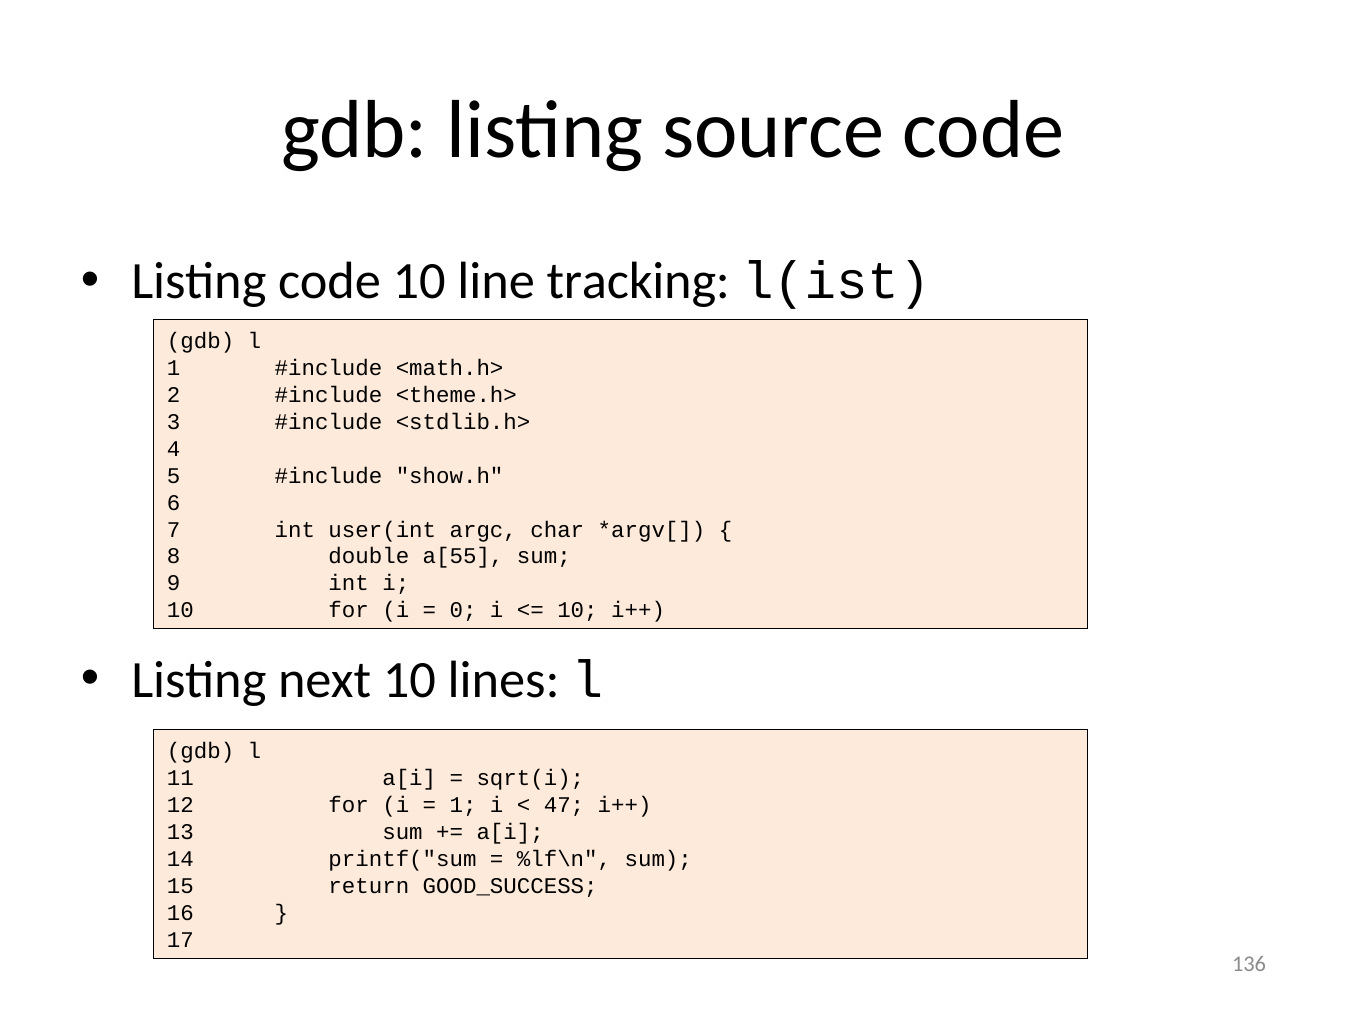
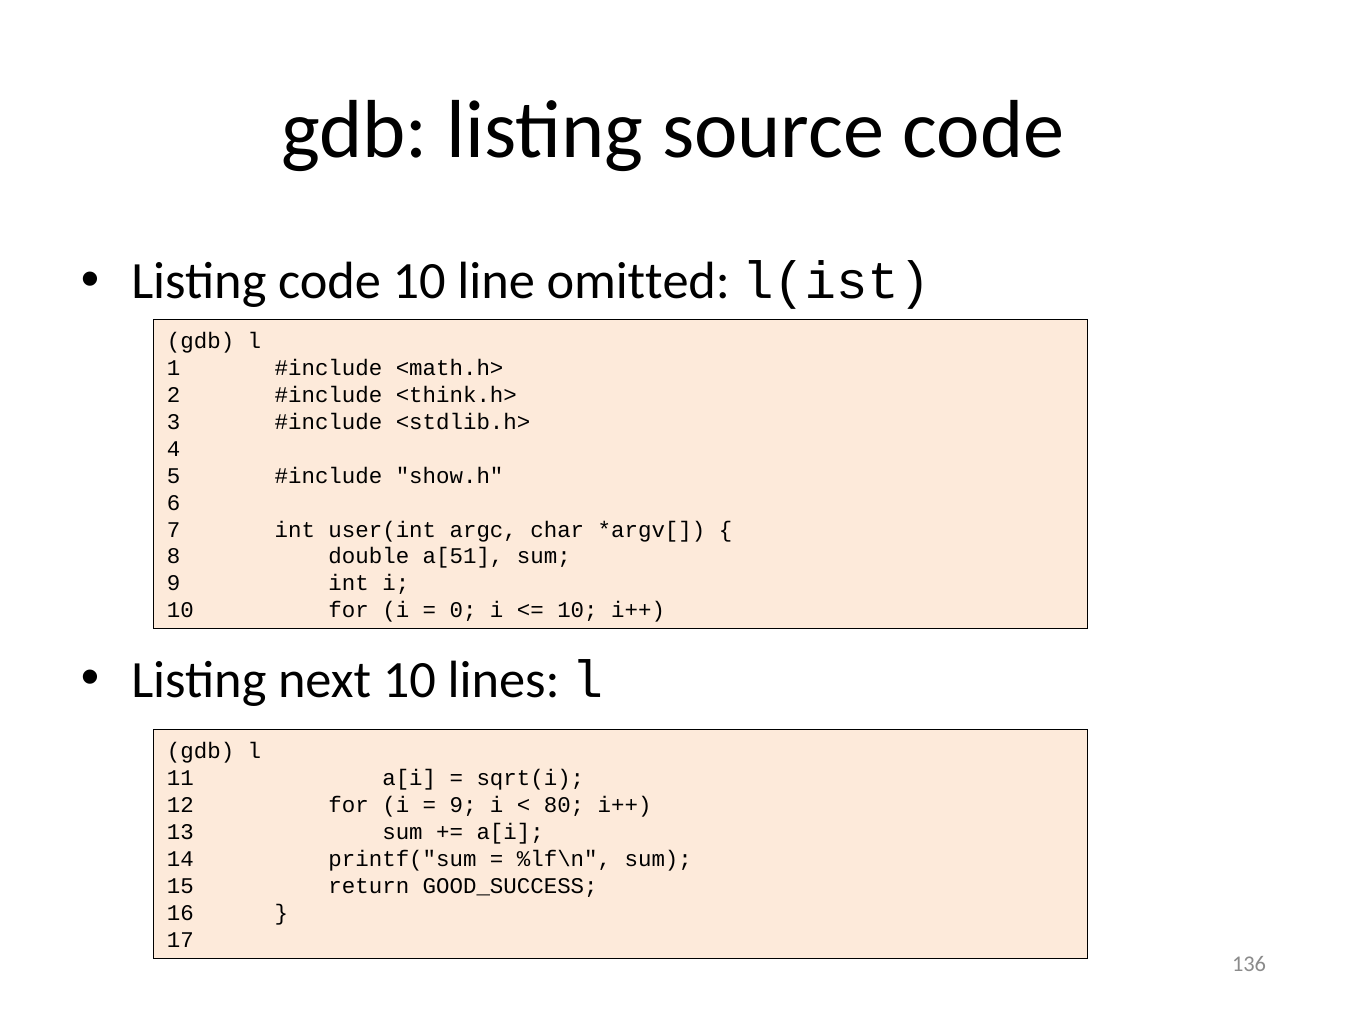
tracking: tracking -> omitted (638, 282)
<theme.h>: <theme.h> -> <think.h> (456, 395)
a[55: a[55 -> a[51 (463, 557)
1: 1 -> 9 (463, 806)
47: 47 -> 80 (564, 806)
